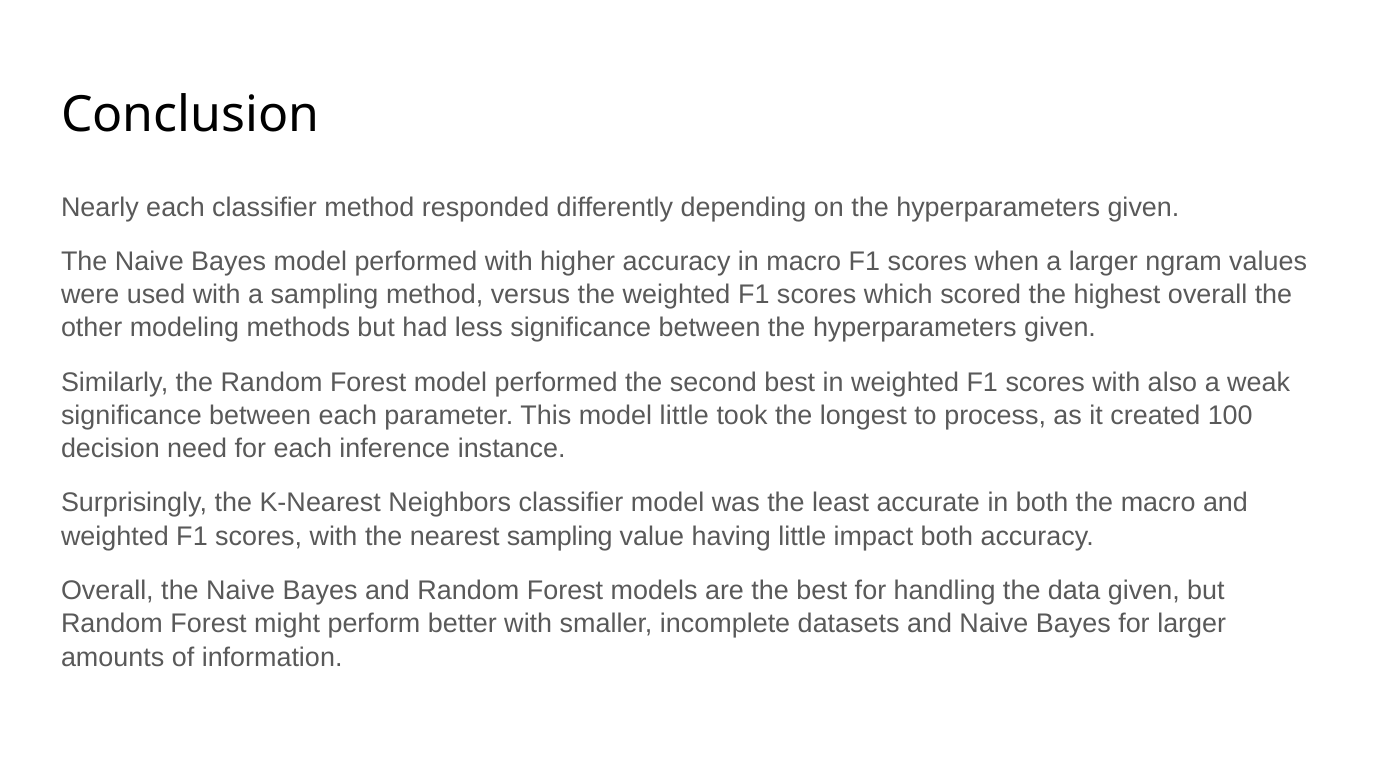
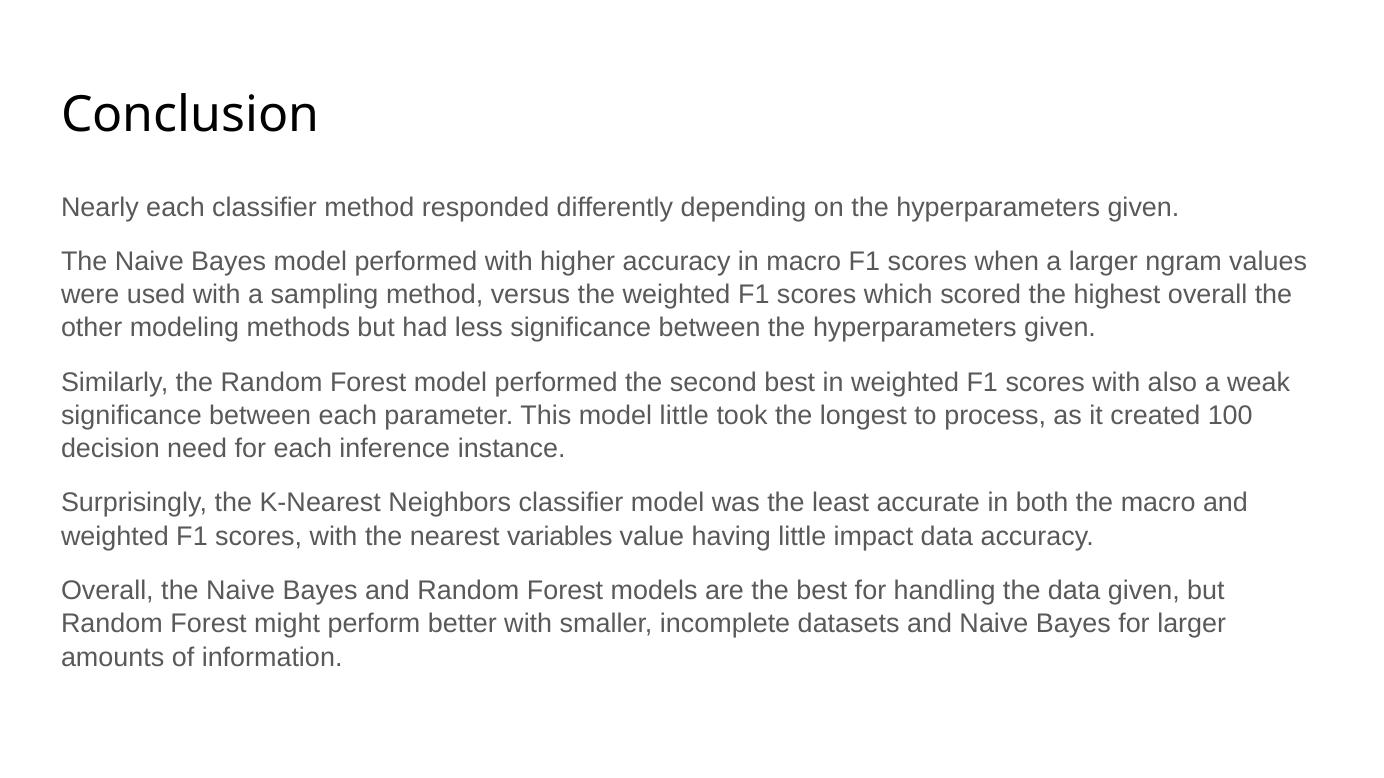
nearest sampling: sampling -> variables (560, 537)
impact both: both -> data (947, 537)
